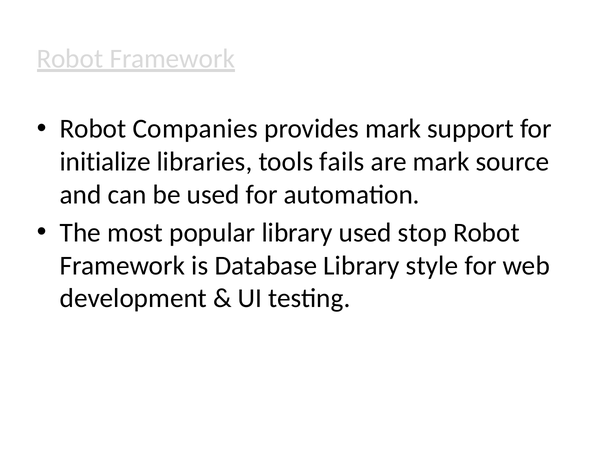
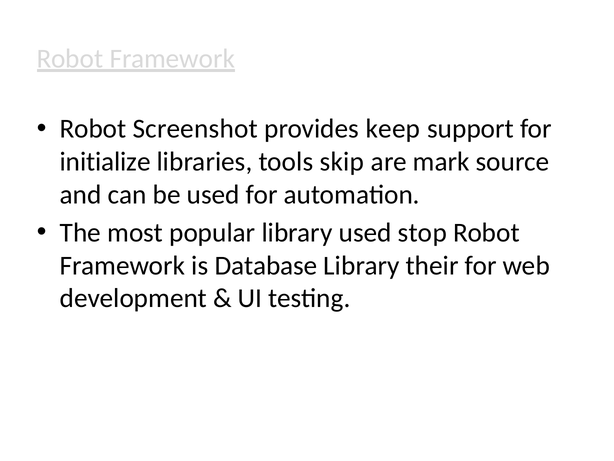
Companies: Companies -> Screenshot (195, 129)
provides mark: mark -> keep (393, 129)
fails: fails -> skip (342, 162)
style: style -> their (432, 265)
